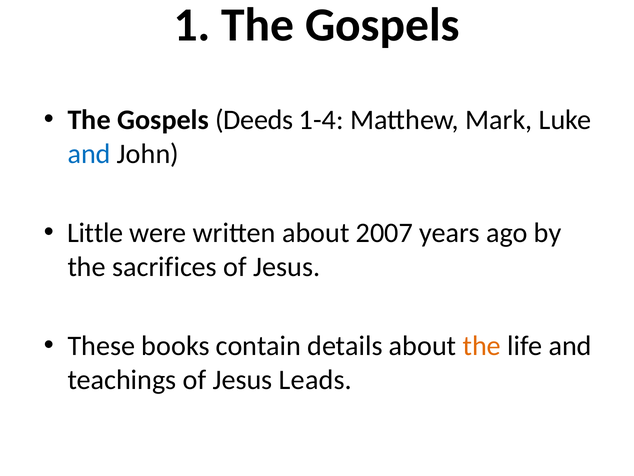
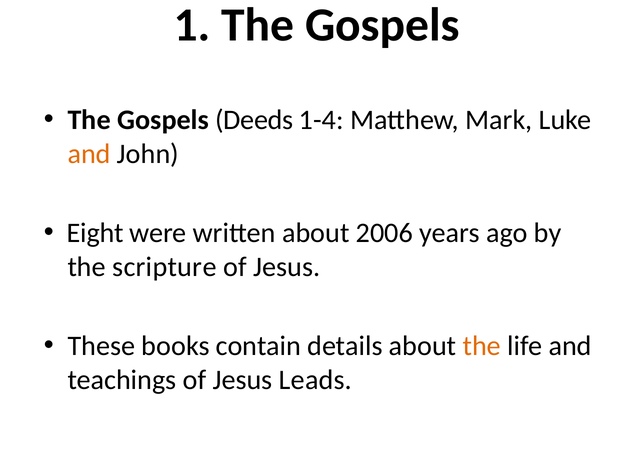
and colour: blue -> orange (89, 154)
Little: Little -> Eight (95, 233)
2007: 2007 -> 2006 (384, 233)
sacrifices: sacrifices -> scripture (164, 267)
